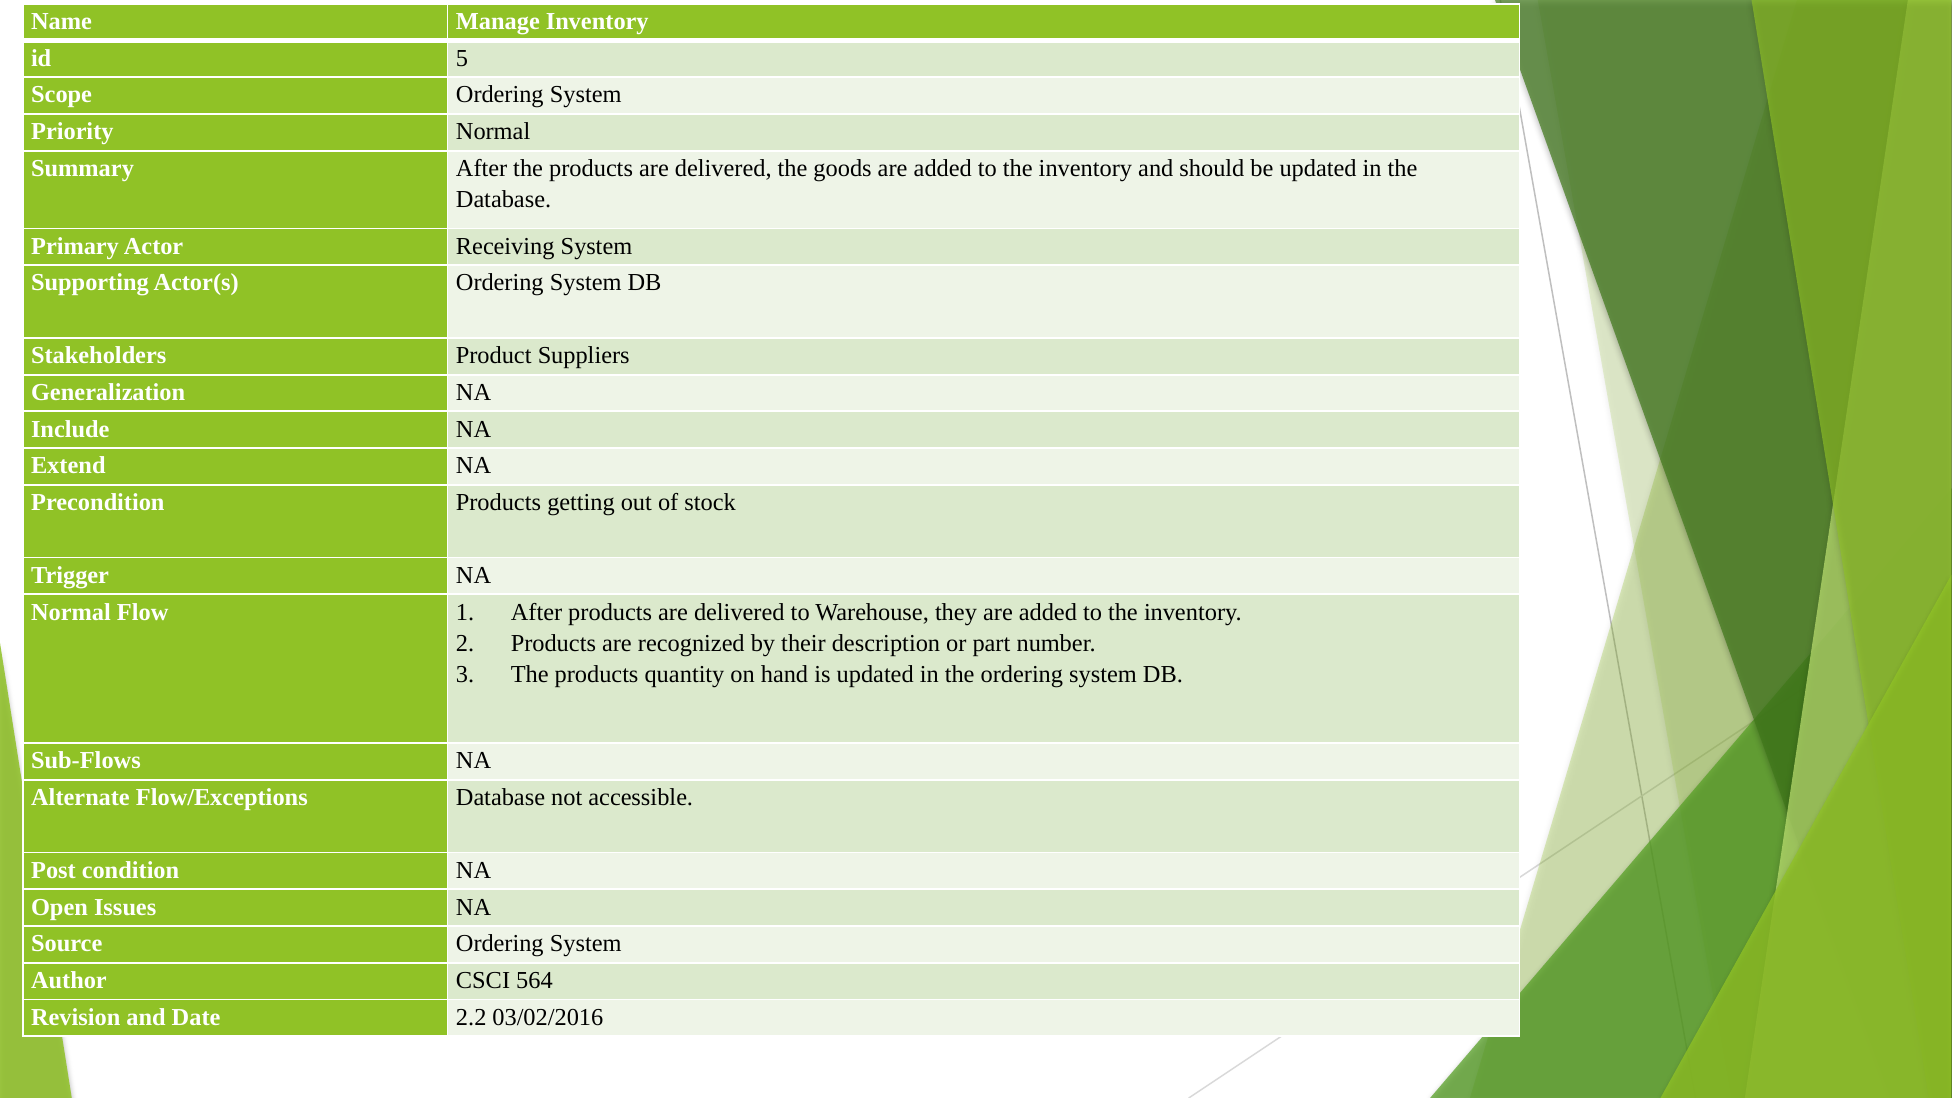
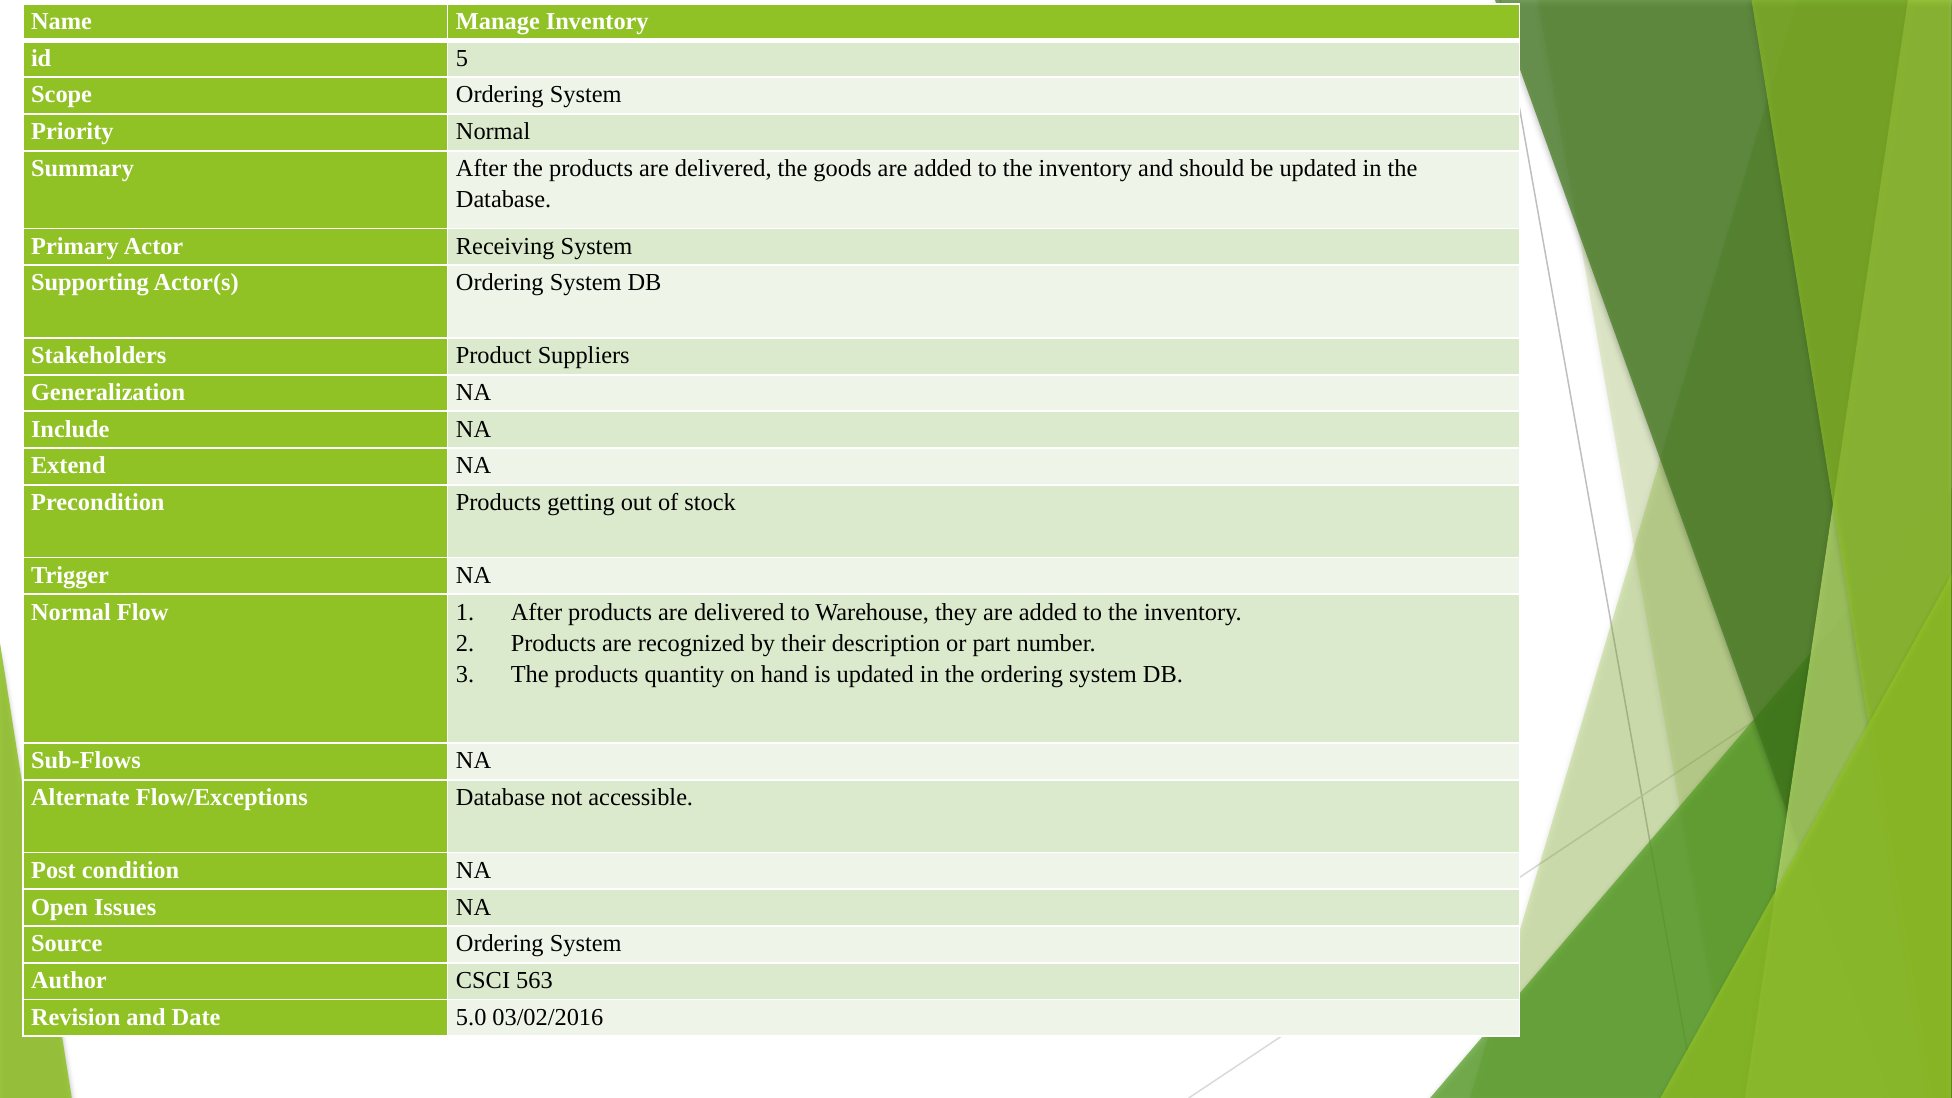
564: 564 -> 563 (534, 980)
2.2: 2.2 -> 5.0 (471, 1017)
